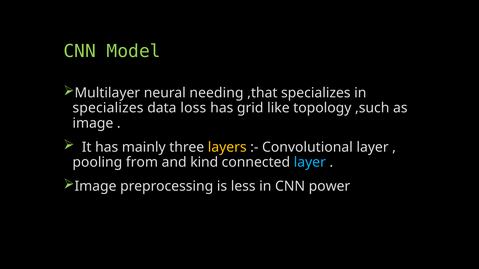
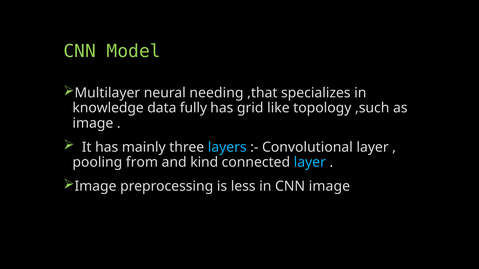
specializes: specializes -> knowledge (108, 108)
loss: loss -> fully (193, 108)
layers colour: yellow -> light blue (227, 147)
CNN power: power -> image (329, 187)
